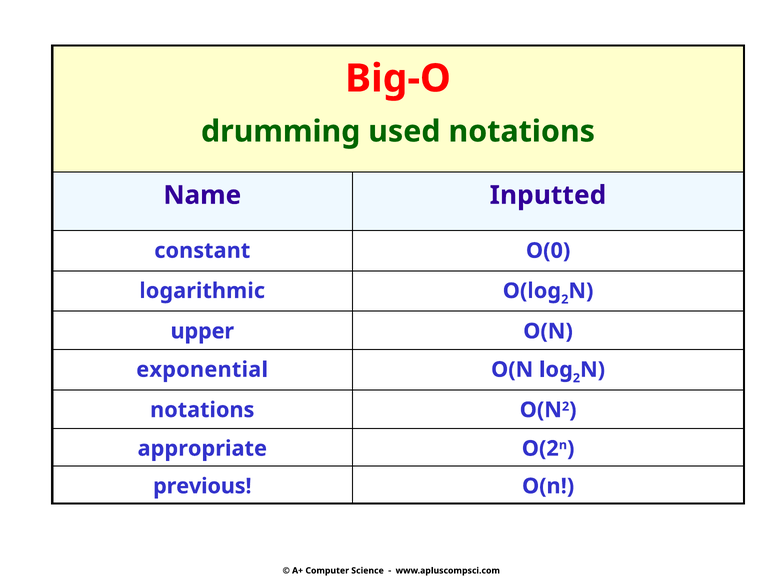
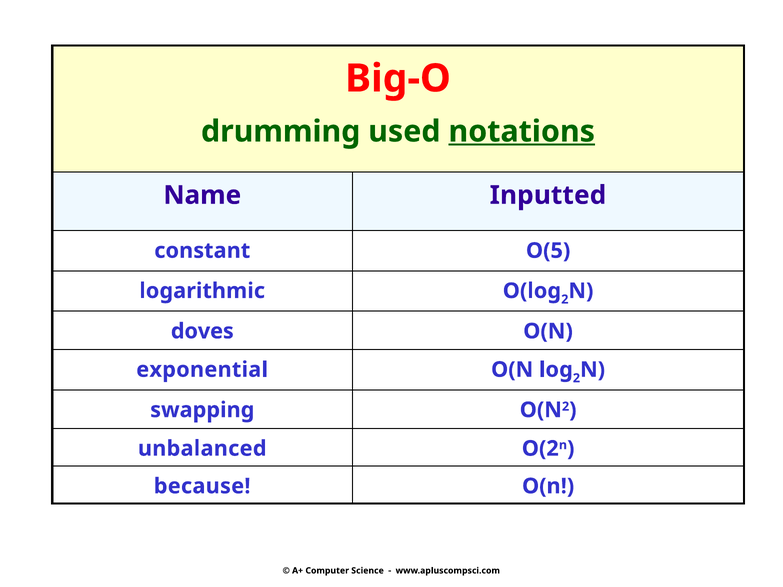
notations underline: none -> present (522, 132)
O(0: O(0 -> O(5 (548, 251)
upper: upper -> doves (202, 331)
notations: notations -> swapping (202, 410)
appropriate: appropriate -> unbalanced (202, 449)
previous: previous -> because (202, 486)
